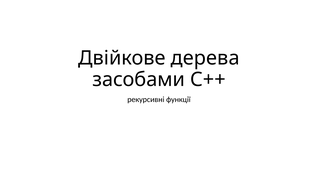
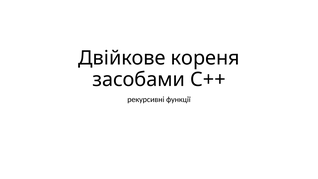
дерева: дерева -> кореня (205, 58)
